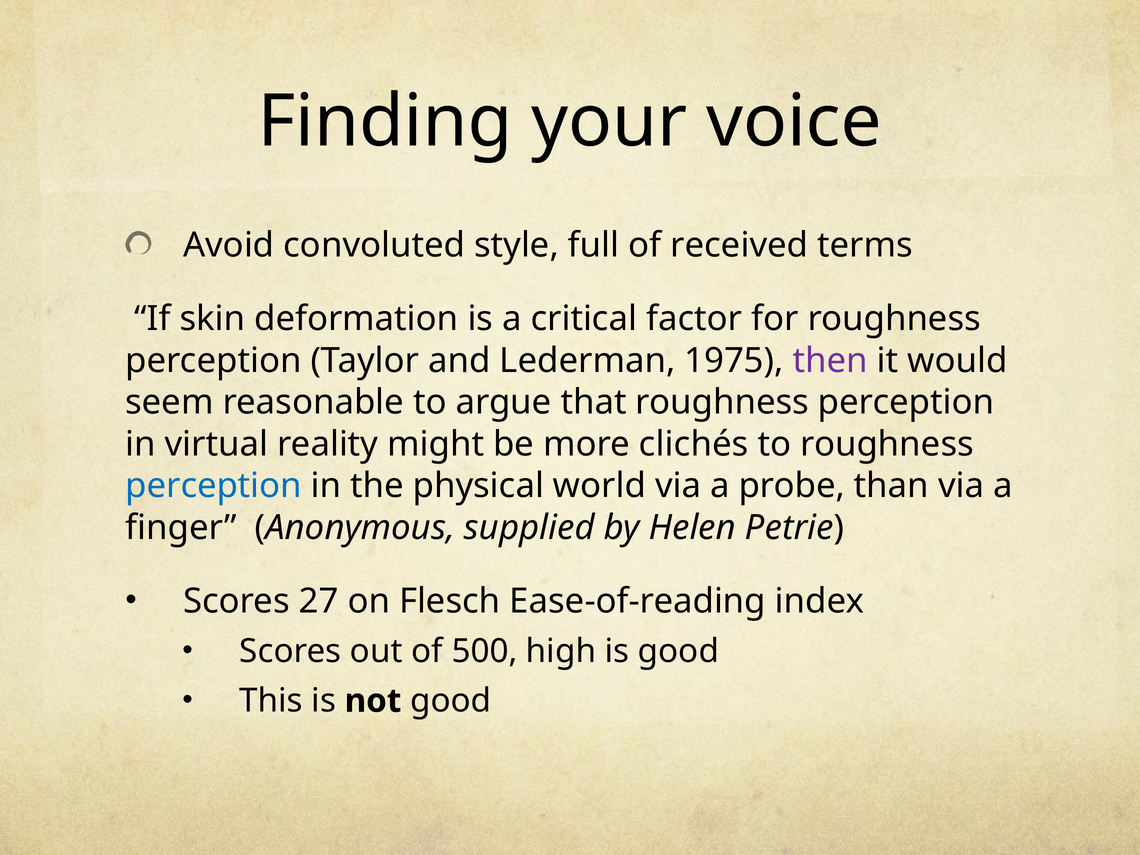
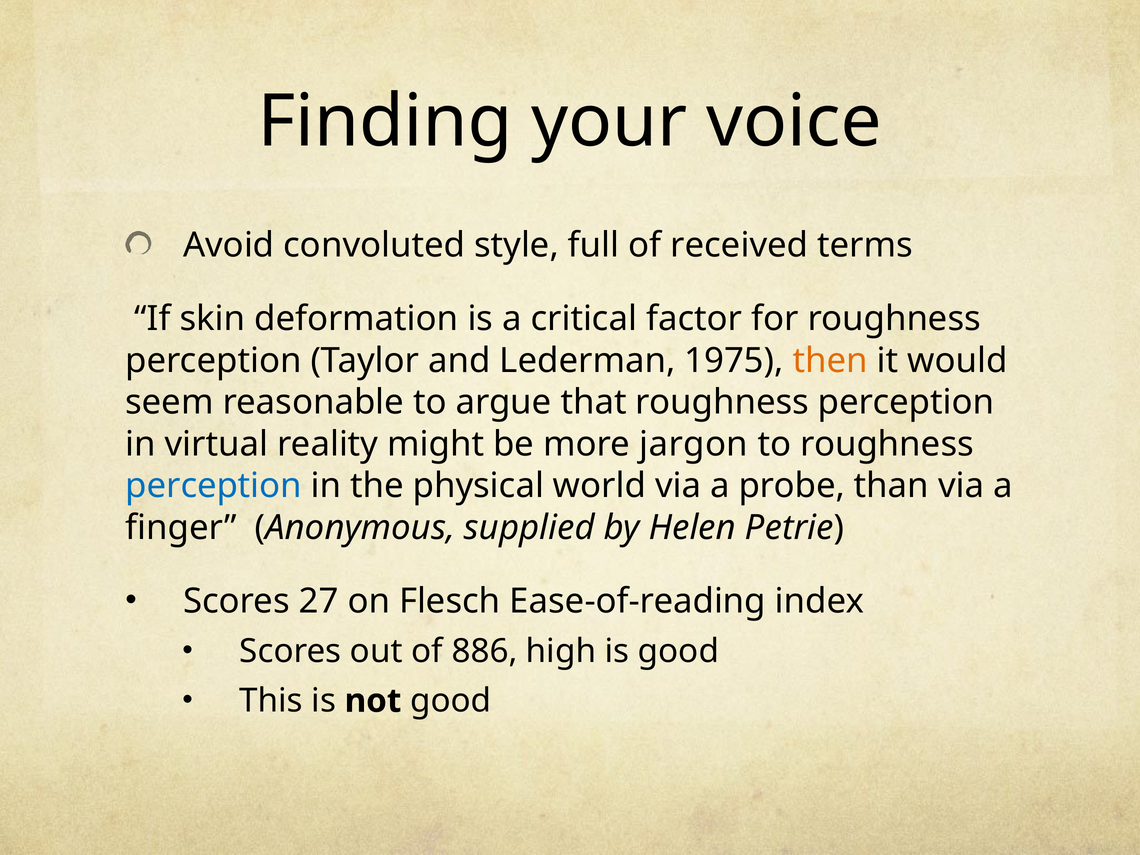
then colour: purple -> orange (830, 361)
clichés: clichés -> jargon (694, 444)
500: 500 -> 886 (484, 651)
